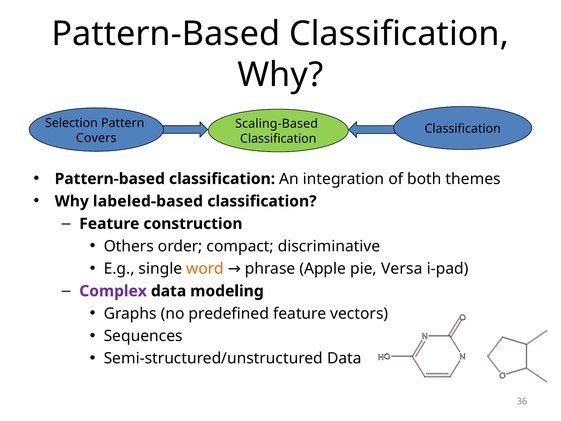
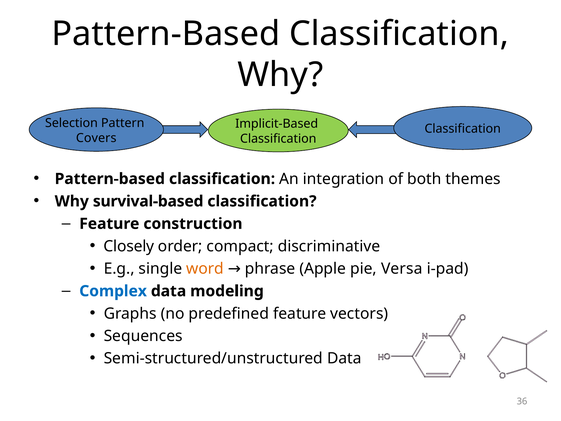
Scaling-Based: Scaling-Based -> Implicit-Based (277, 124)
labeled-based: labeled-based -> survival-based (148, 201)
Others: Others -> Closely (129, 246)
Complex colour: purple -> blue (113, 291)
